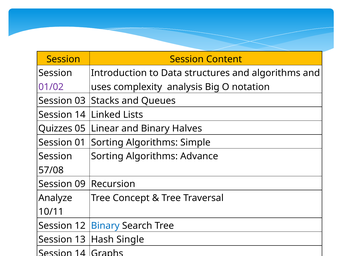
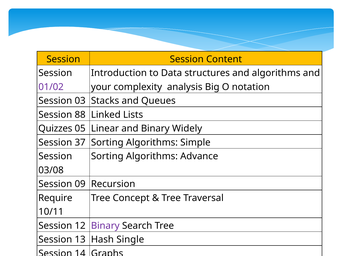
uses: uses -> your (101, 87)
14: 14 -> 88 (80, 115)
Halves: Halves -> Widely (187, 129)
01: 01 -> 37 (80, 143)
57/08: 57/08 -> 03/08 (51, 171)
Analyze: Analyze -> Require (55, 198)
Binary colour: blue -> purple (105, 226)
